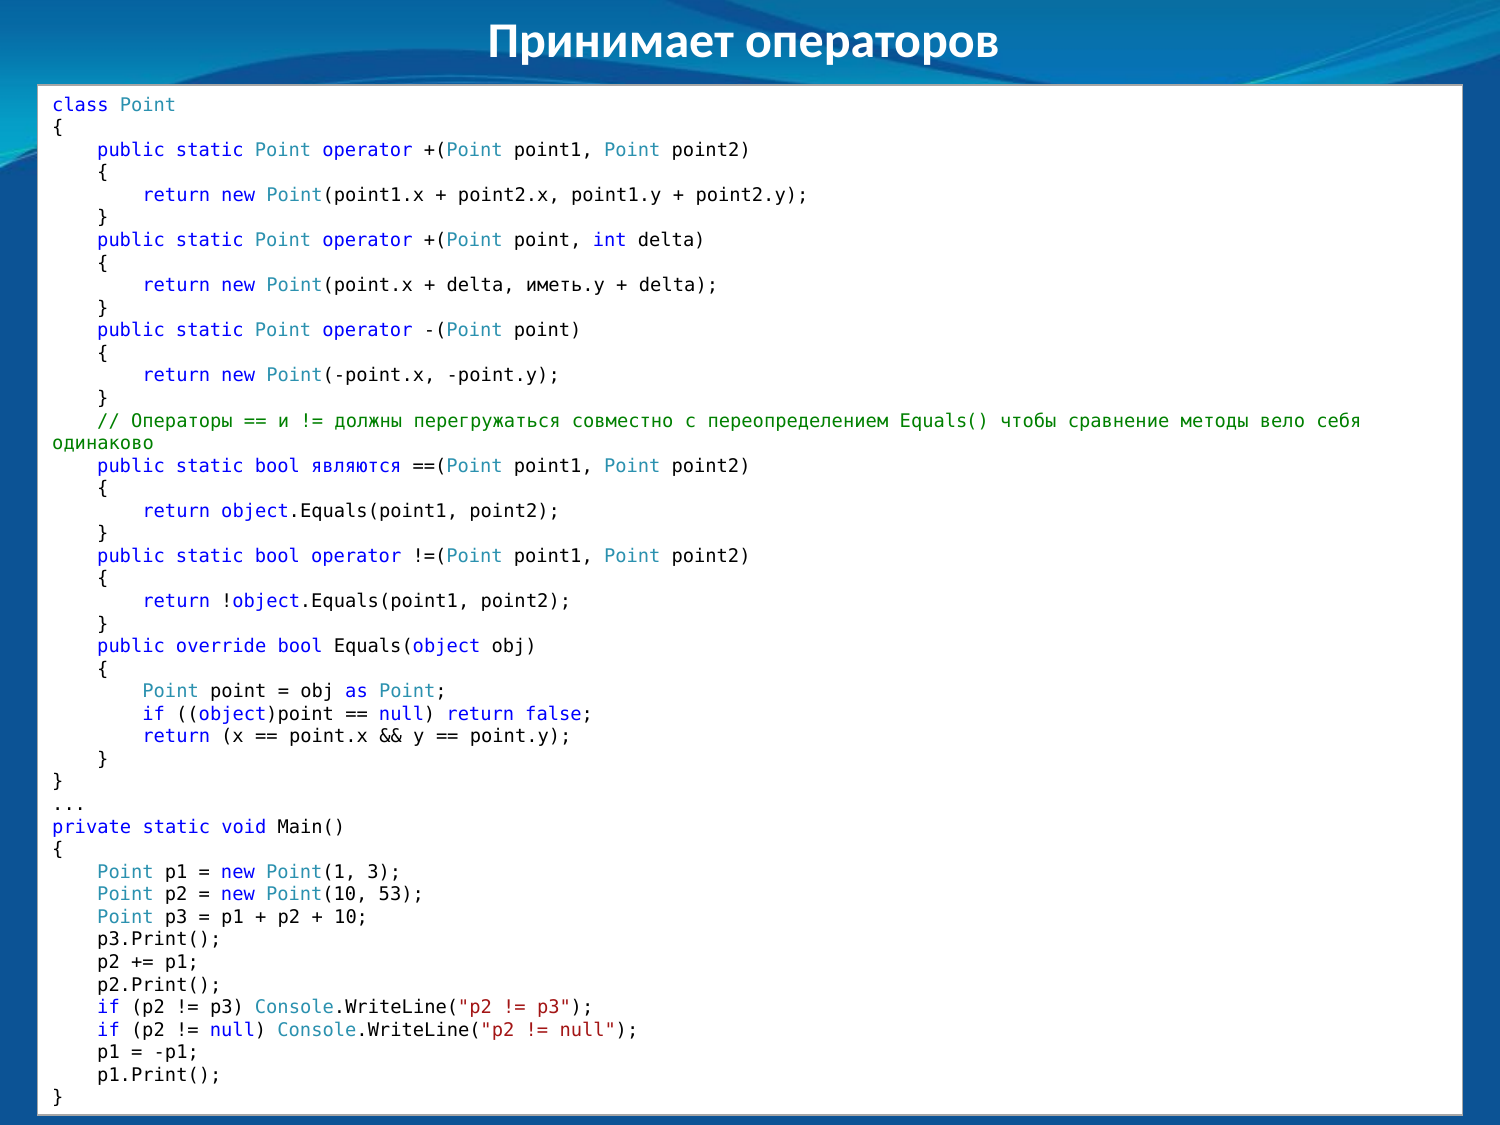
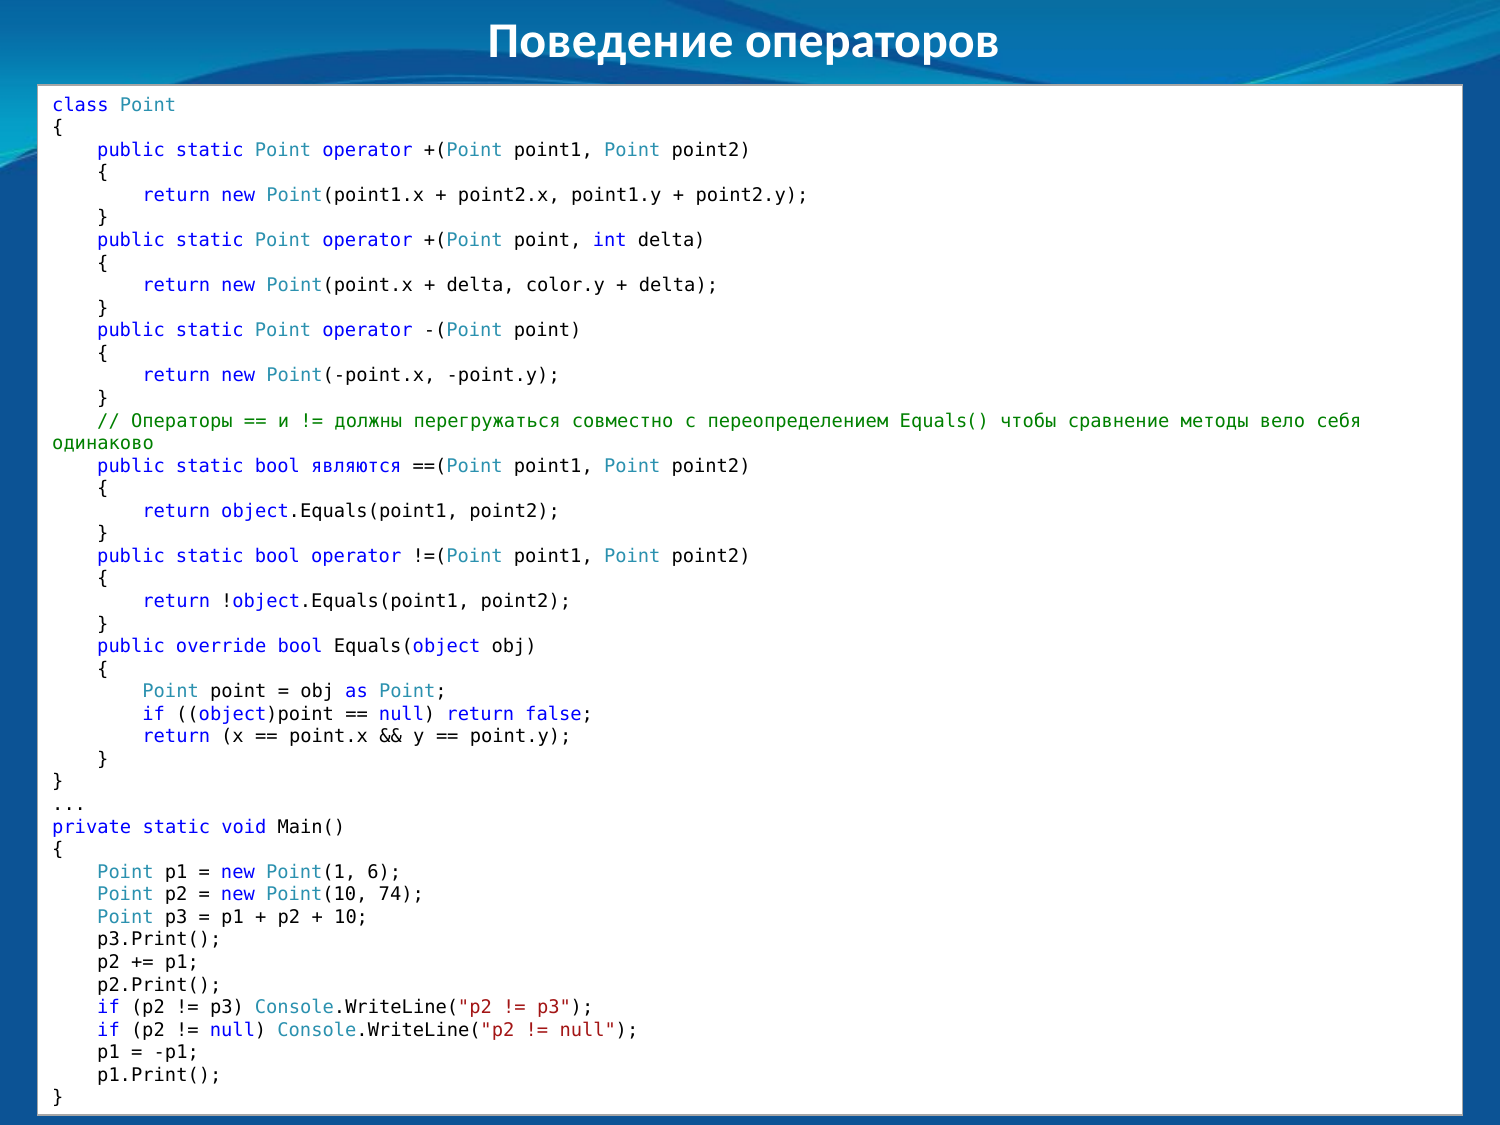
Принимает: Принимает -> Поведение (611, 41)
иметь.y: иметь.y -> color.y (565, 285)
3: 3 -> 6 (384, 872)
53: 53 -> 74 (401, 895)
